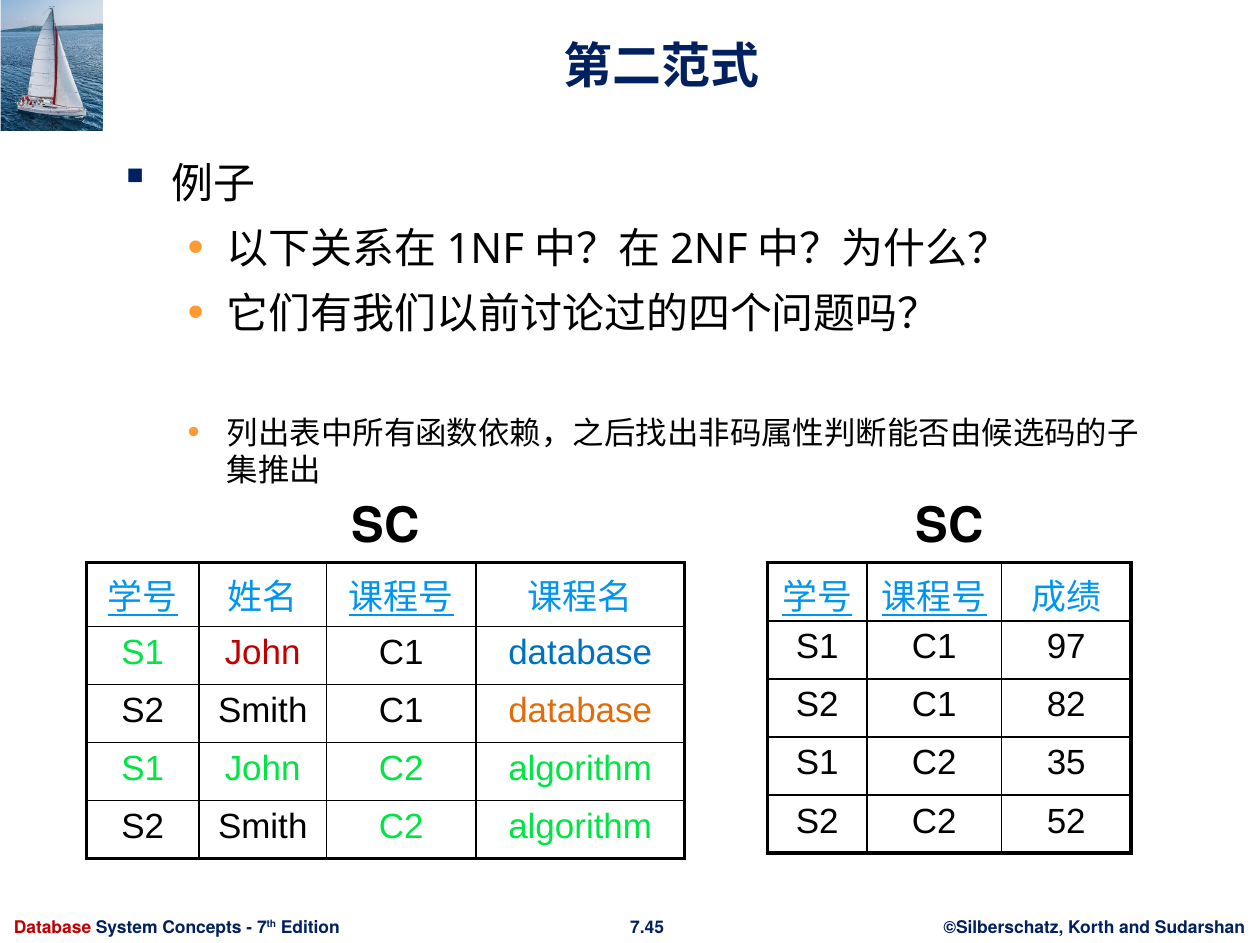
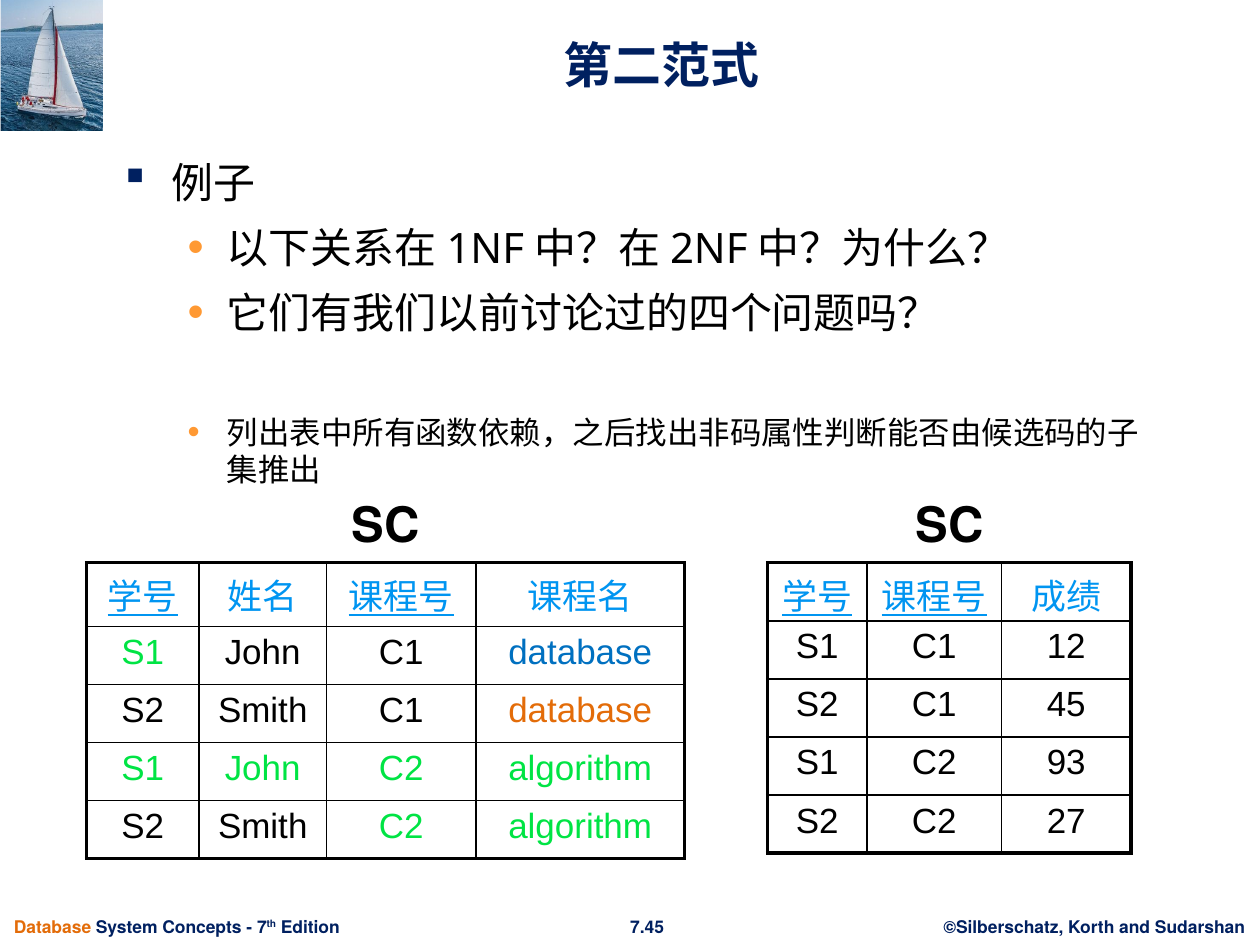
97: 97 -> 12 (1066, 648)
John colour: red -> black (263, 653)
82: 82 -> 45 (1066, 706)
35: 35 -> 93 (1066, 764)
52: 52 -> 27 (1066, 822)
Database colour: red -> orange (52, 928)
